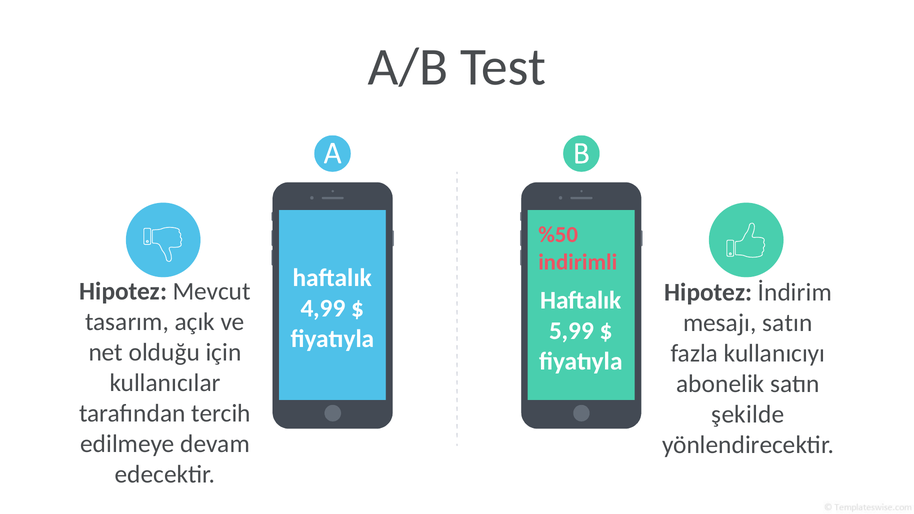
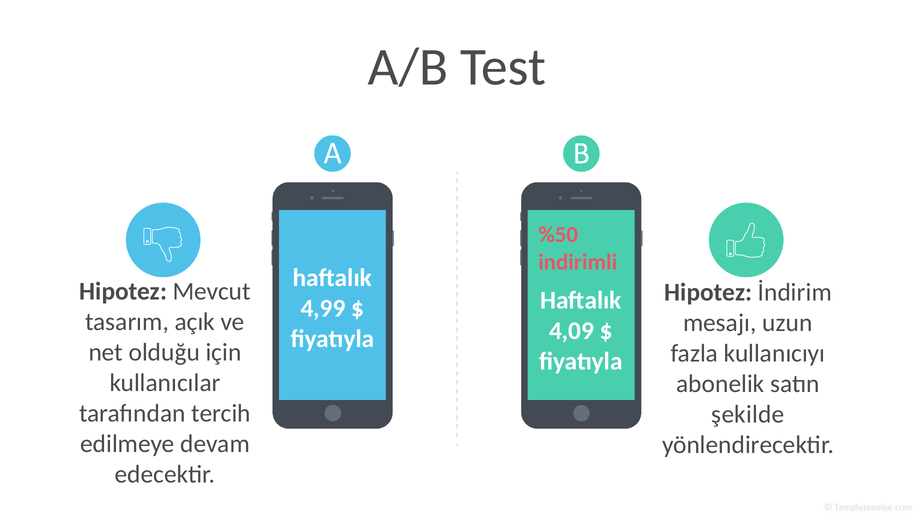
mesajı satın: satın -> uzun (787, 323)
5,99: 5,99 -> 4,09 (572, 331)
